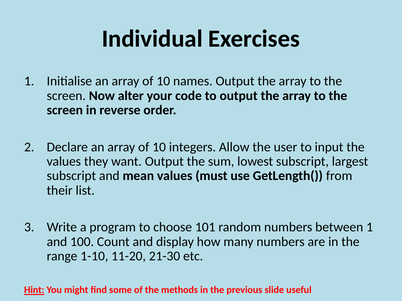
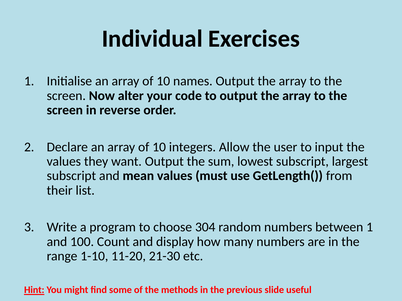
101: 101 -> 304 (205, 228)
